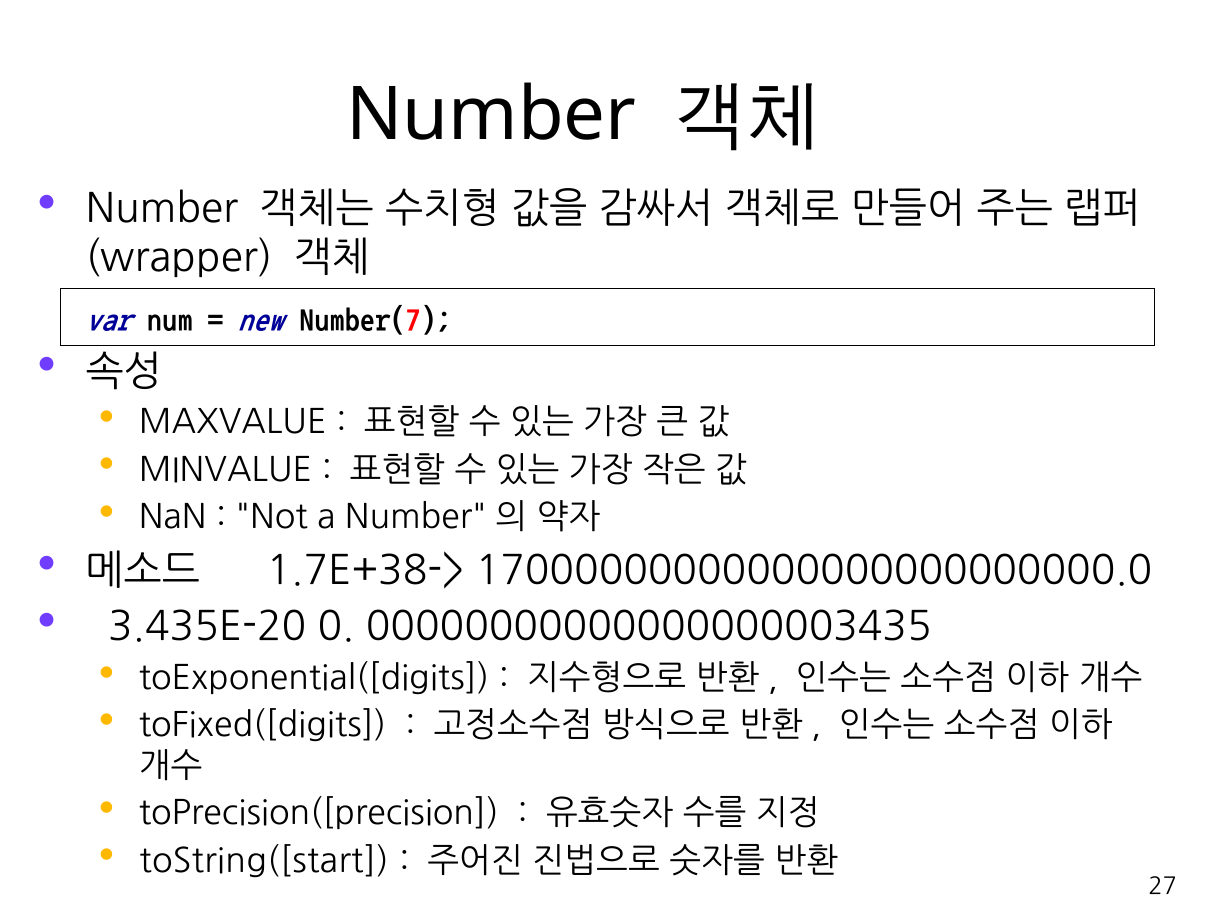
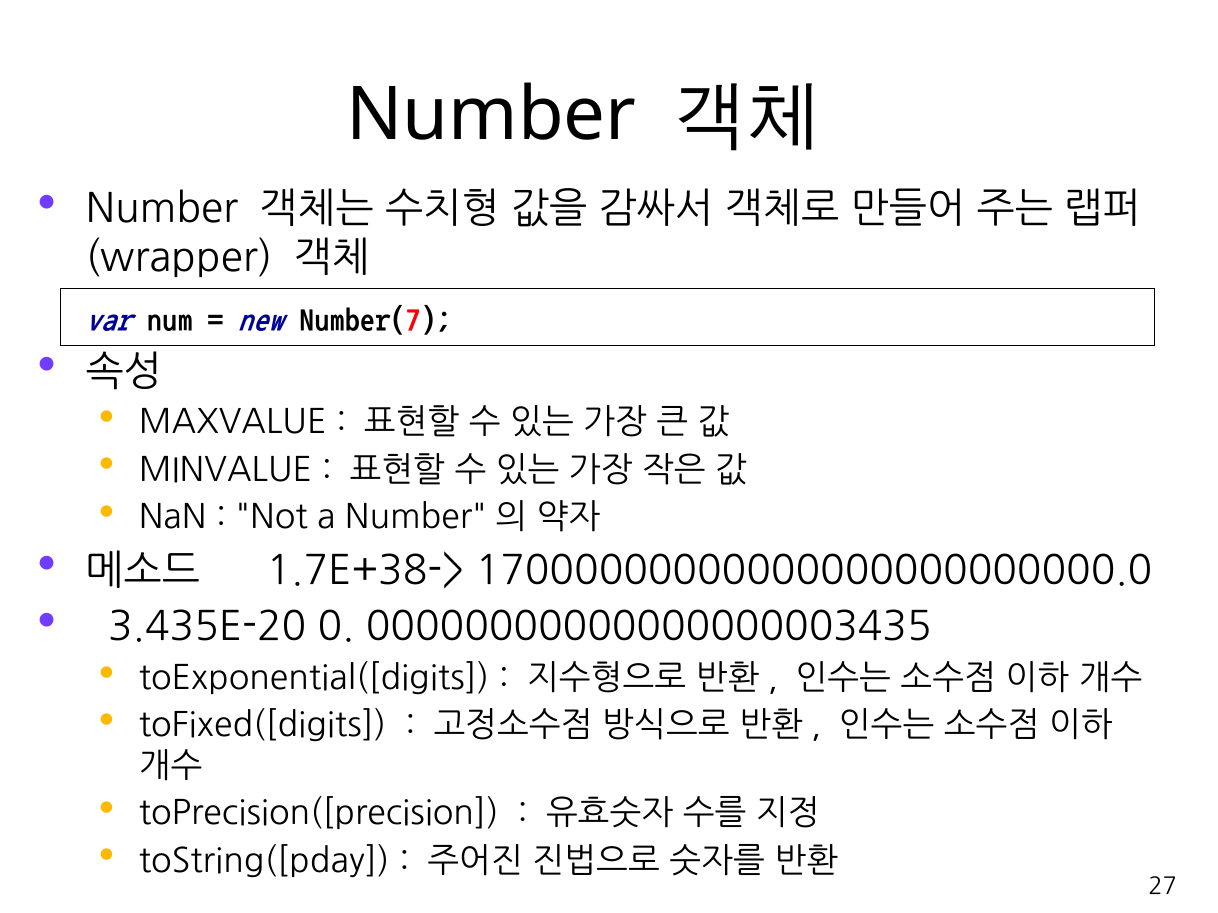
toString([start: toString([start -> toString([pday (264, 862)
